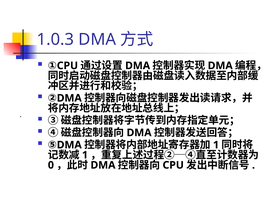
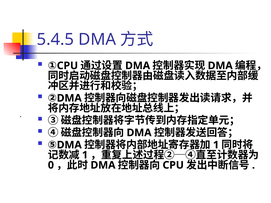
1.0.3: 1.0.3 -> 5.4.5 (55, 40)
